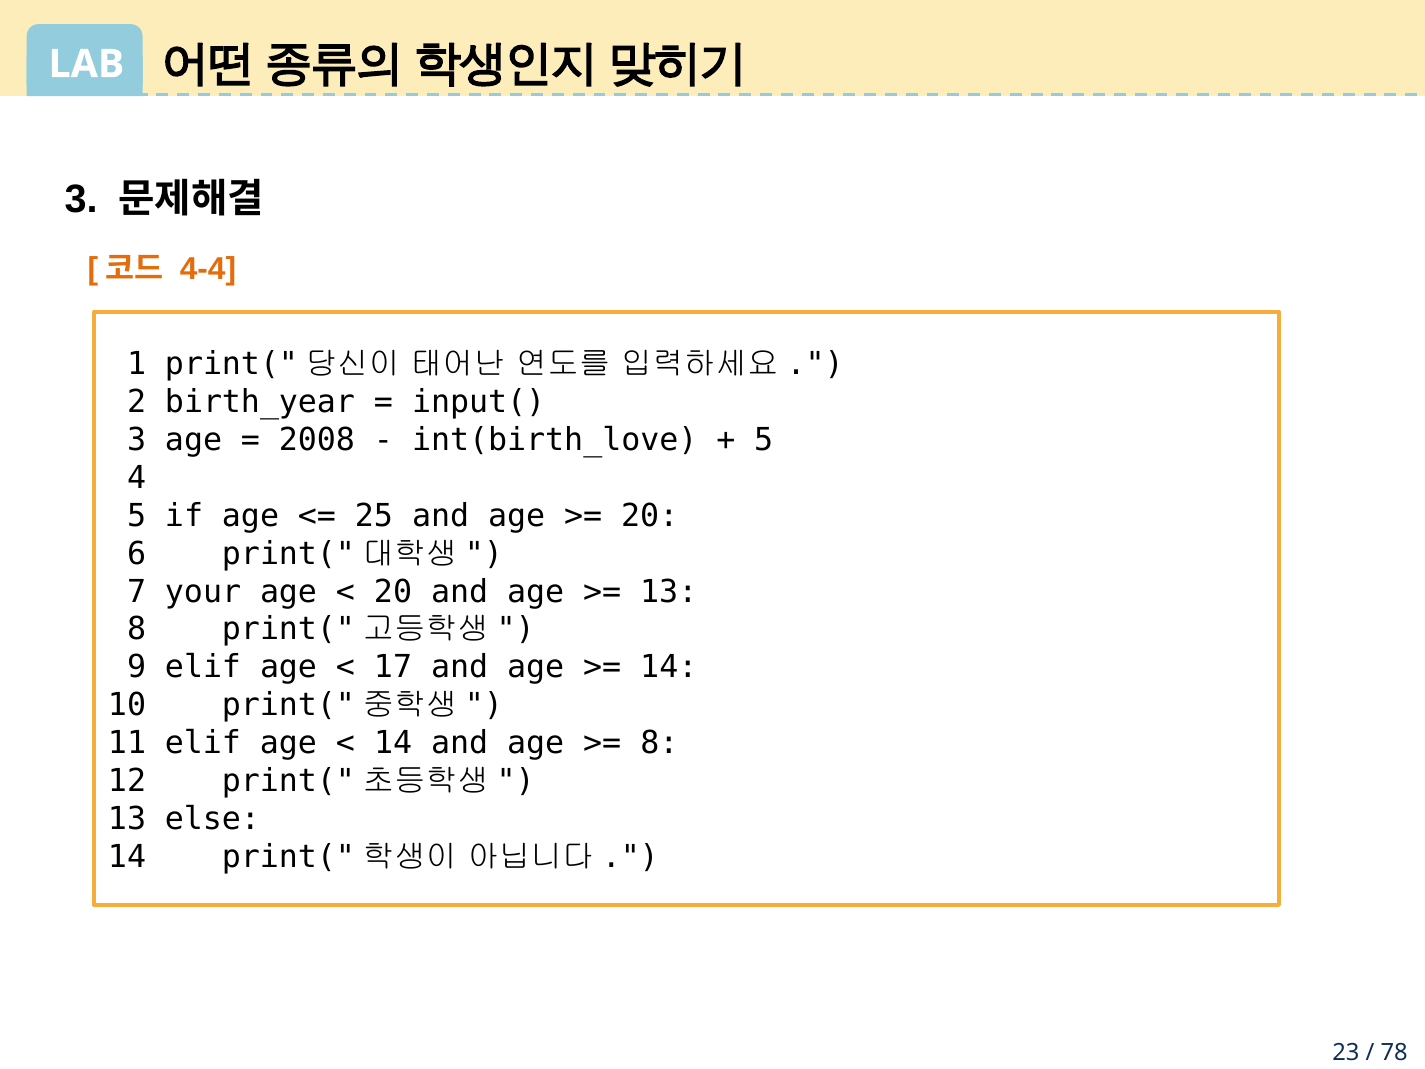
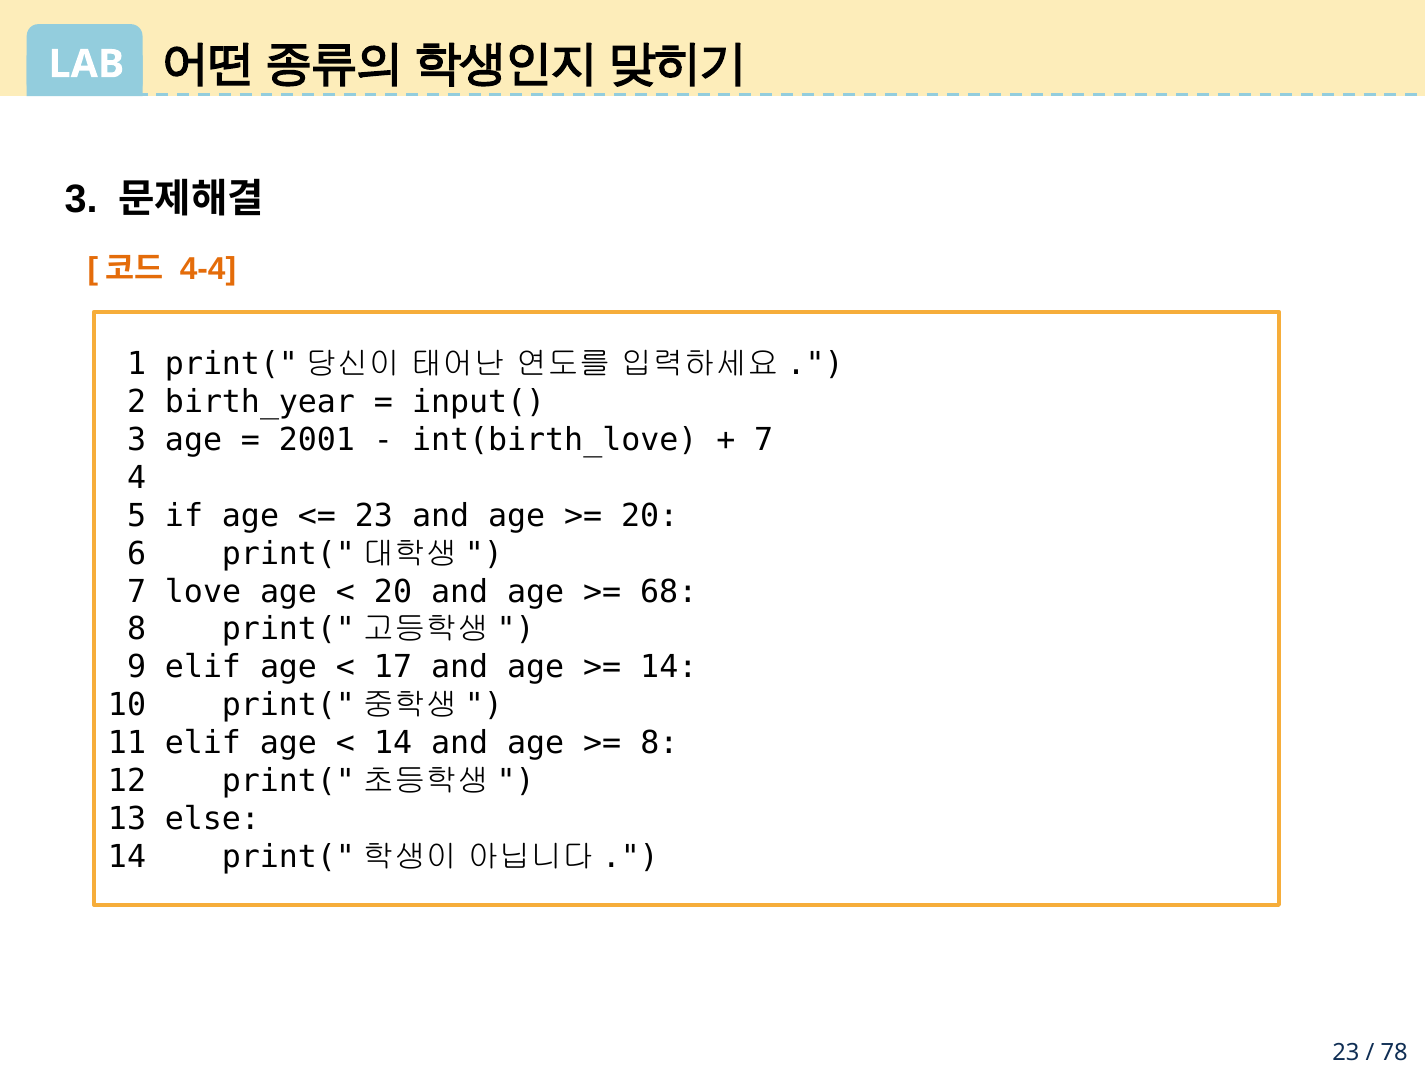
2008: 2008 -> 2001 (317, 440)
5: 5 -> 7 (764, 440)
25: 25 -> 23 (374, 515)
your: your -> love (203, 591)
13: 13 -> 68 (669, 591)
